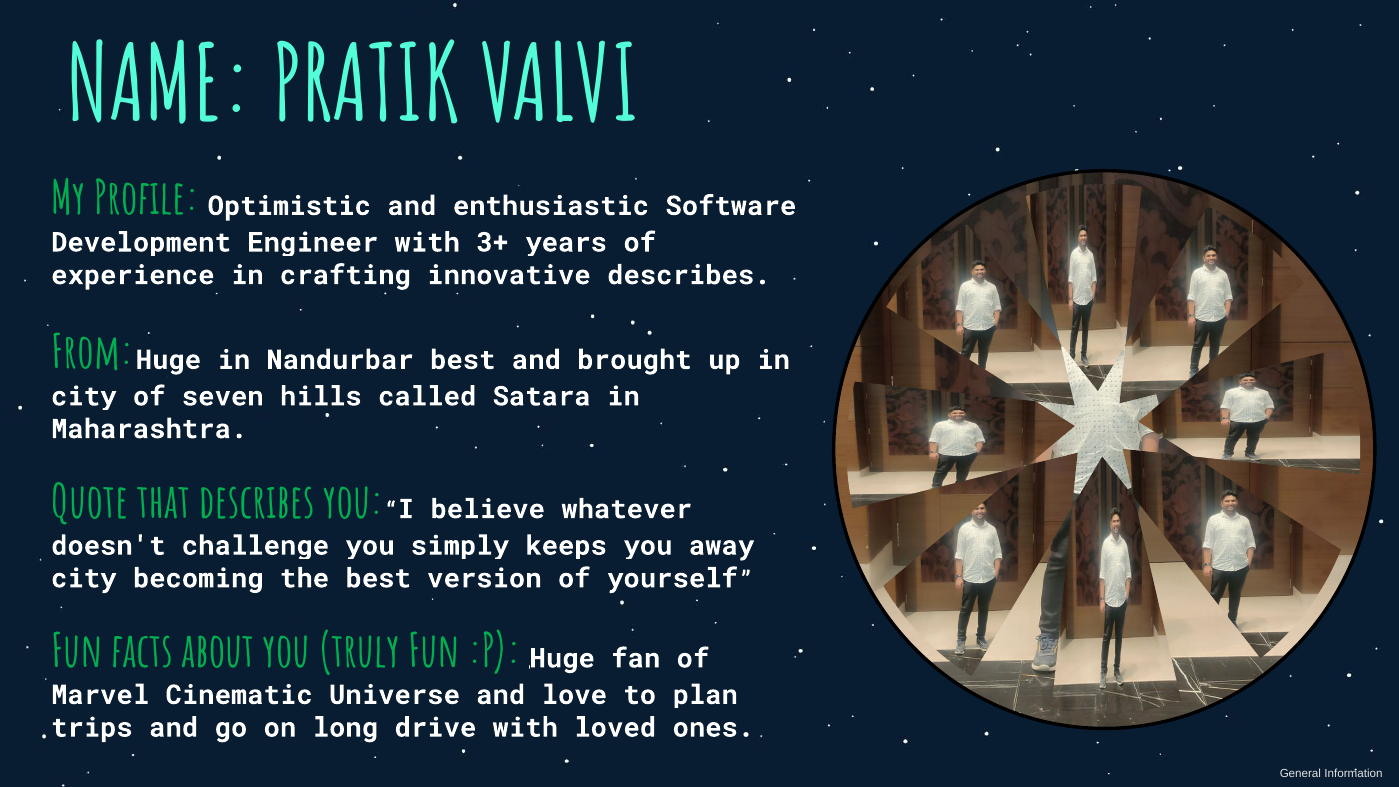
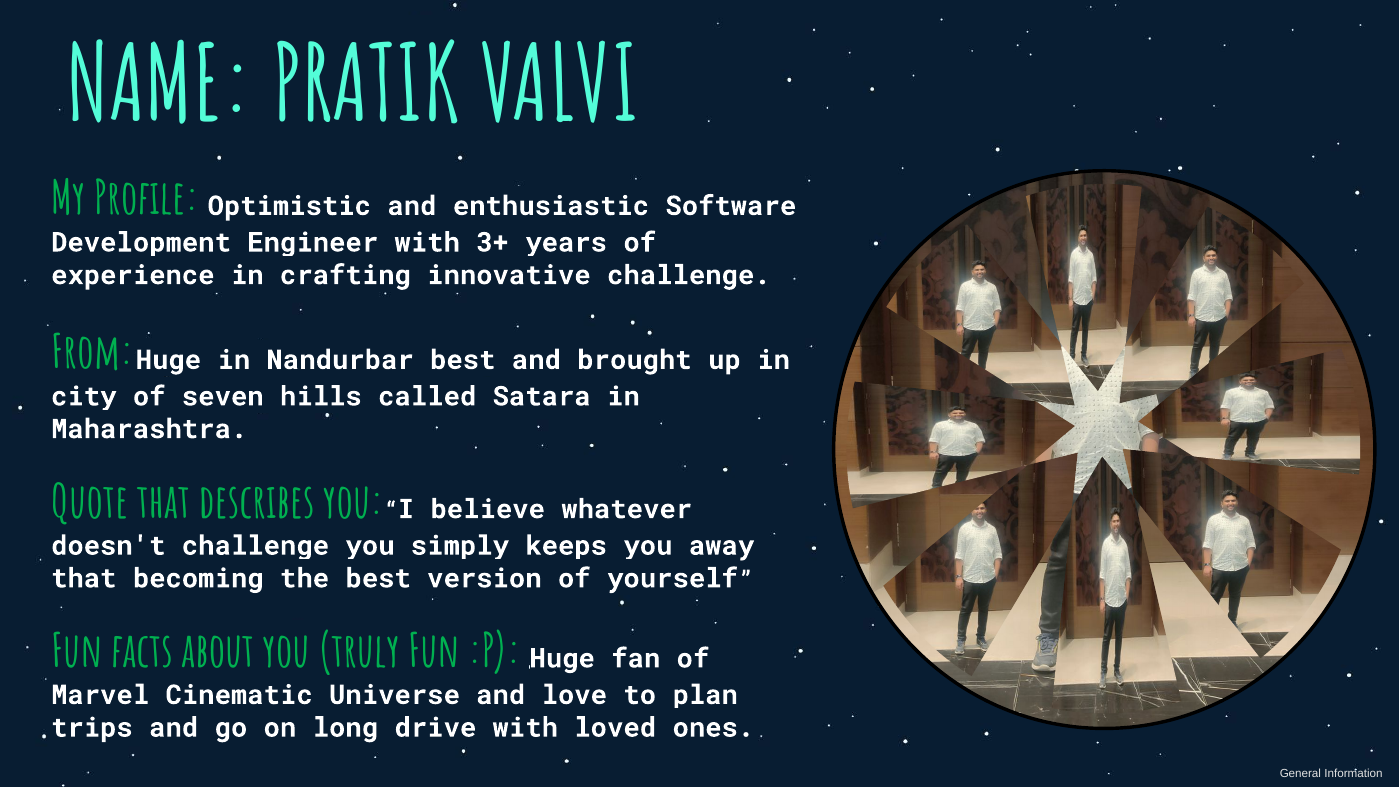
innovative describes: describes -> challenge (689, 275)
city: city -> that (84, 578)
